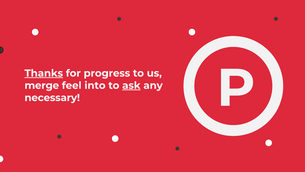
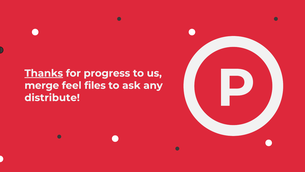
into: into -> files (95, 85)
ask underline: present -> none (131, 85)
necessary: necessary -> distribute (52, 97)
